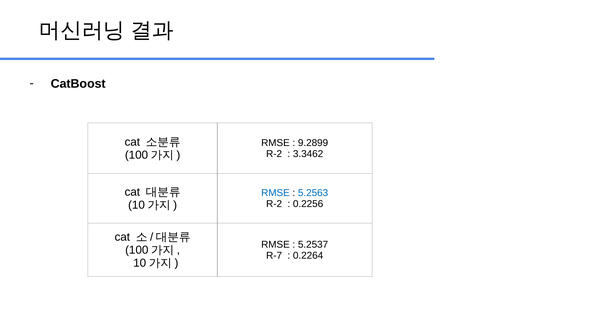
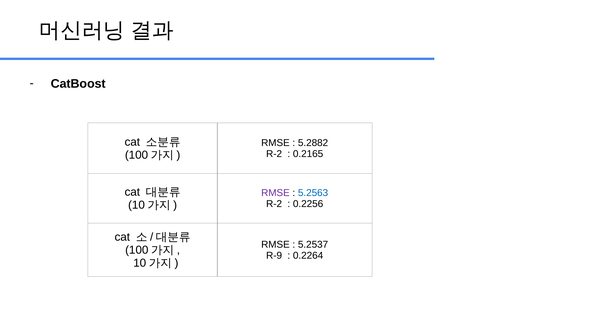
9.2899: 9.2899 -> 5.2882 (313, 143)
3.3462: 3.3462 -> 0.2165 (308, 154)
RMSE colour: blue -> purple (275, 193)
R-7: R-7 -> R-9 (274, 256)
